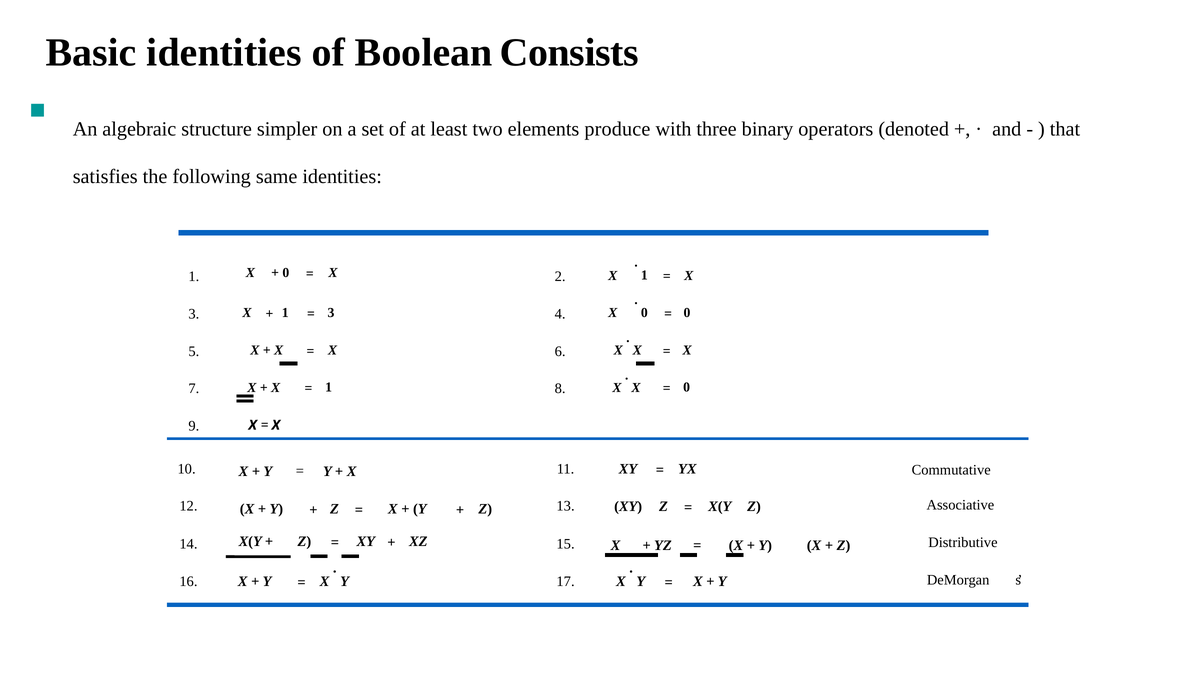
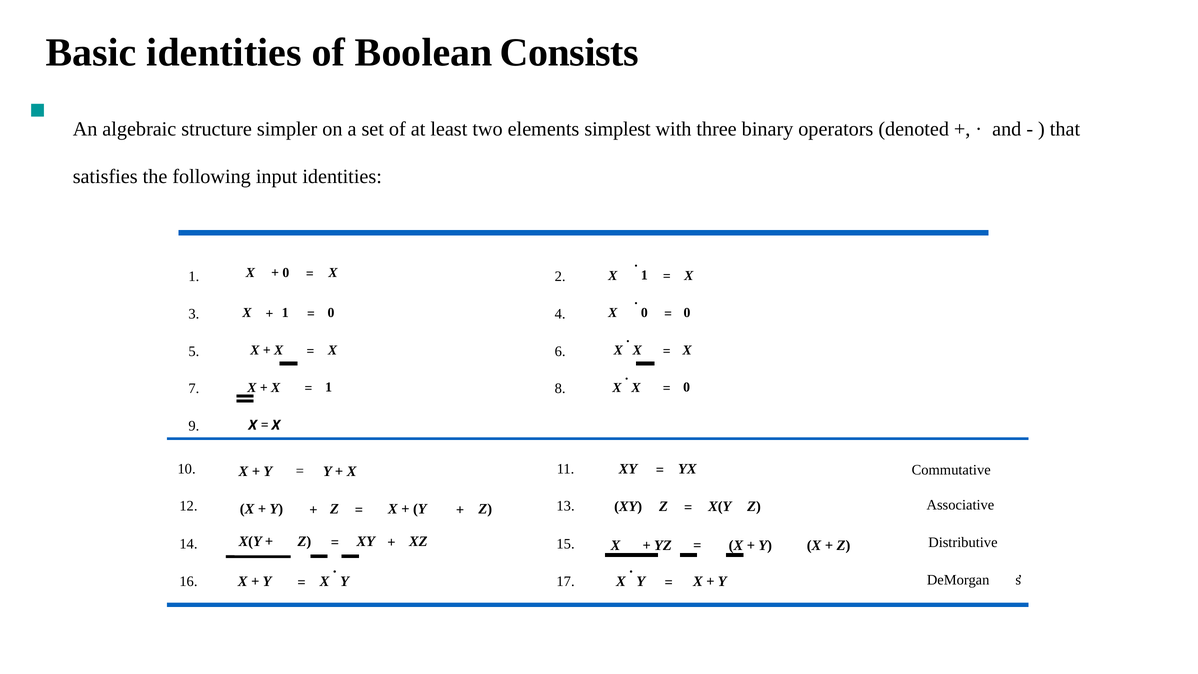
produce: produce -> simplest (618, 129)
same: same -> input (277, 177)
X 1 3: 3 -> 0 (331, 312)
